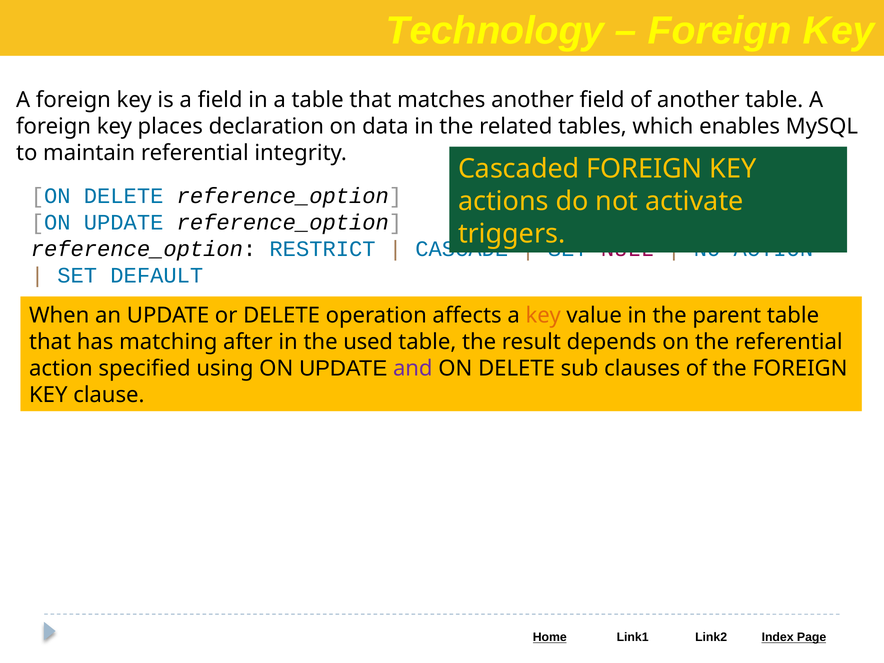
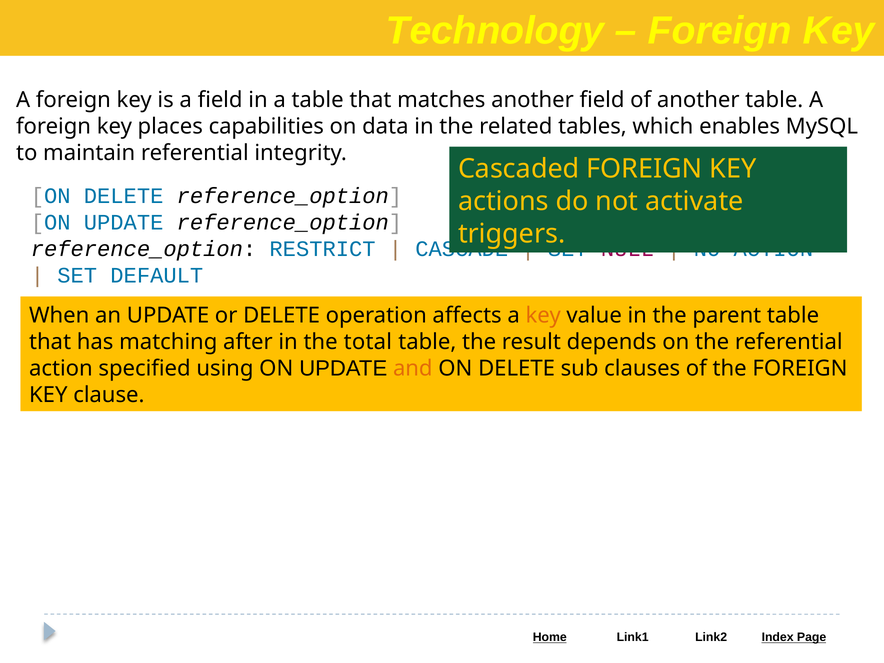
declaration: declaration -> capabilities (266, 127)
used: used -> total (368, 342)
and colour: purple -> orange (413, 369)
